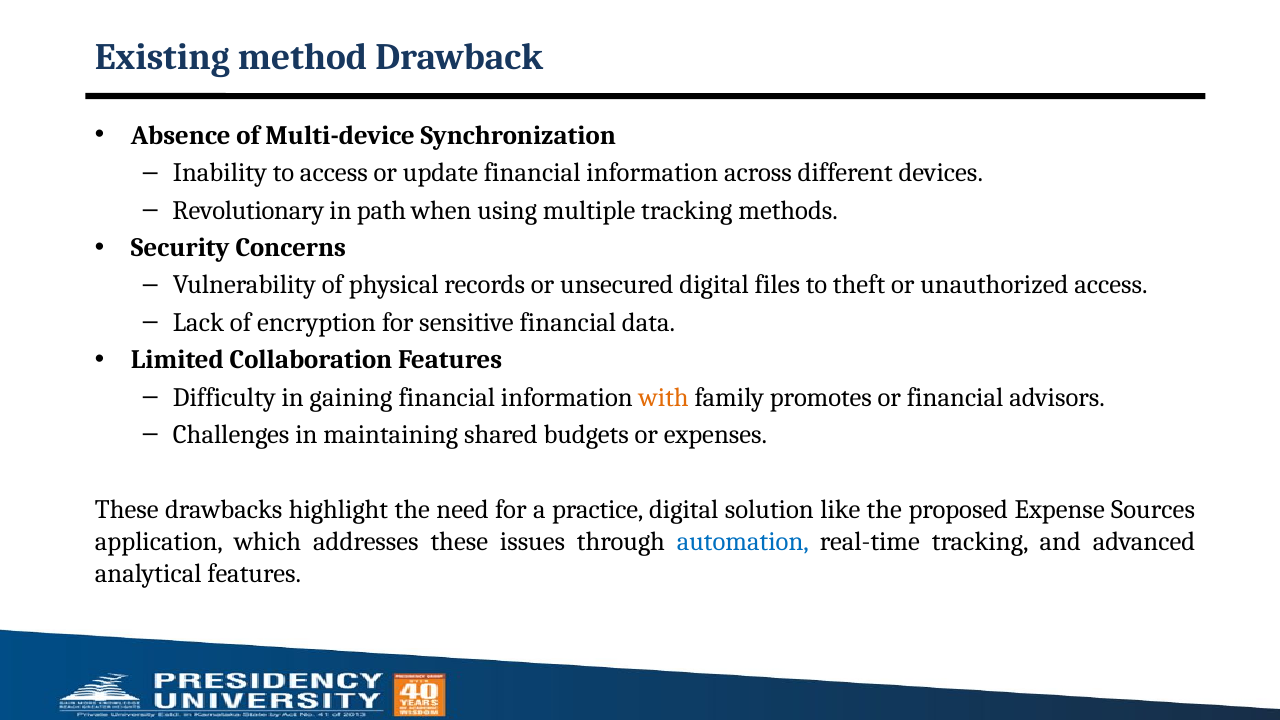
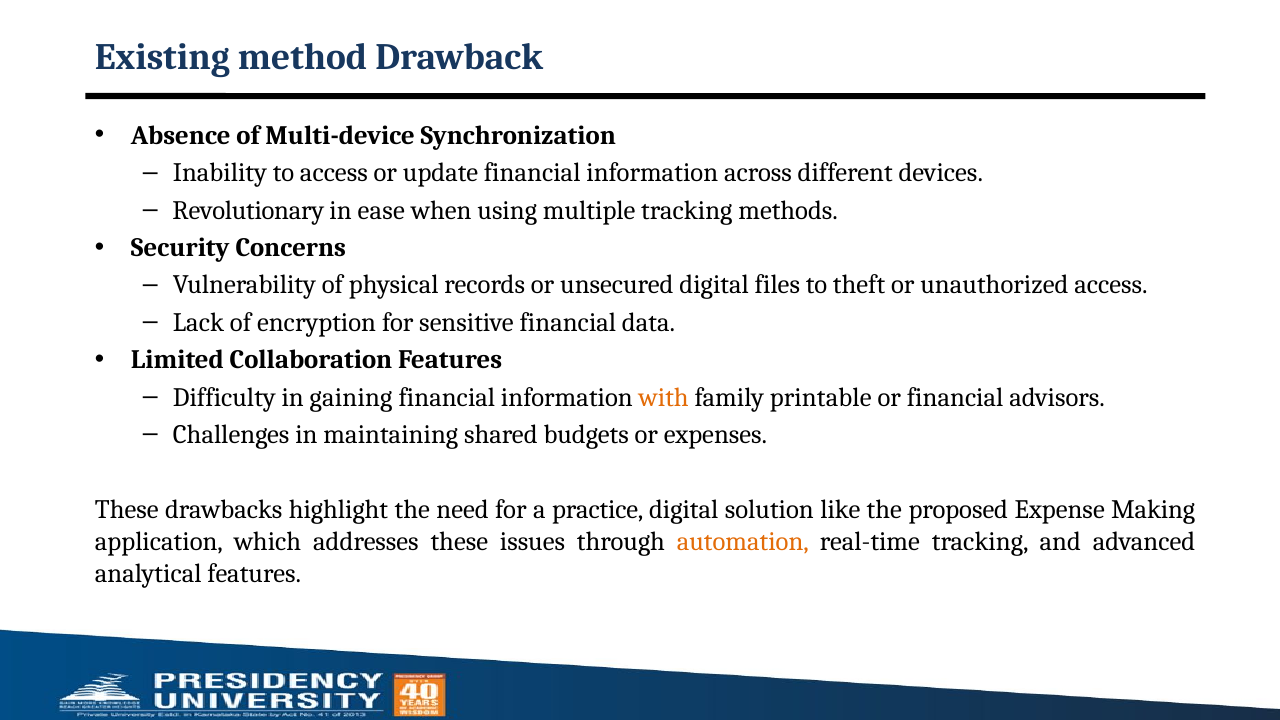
path: path -> ease (381, 210)
promotes: promotes -> printable (821, 397)
Sources: Sources -> Making (1153, 509)
automation colour: blue -> orange (743, 541)
